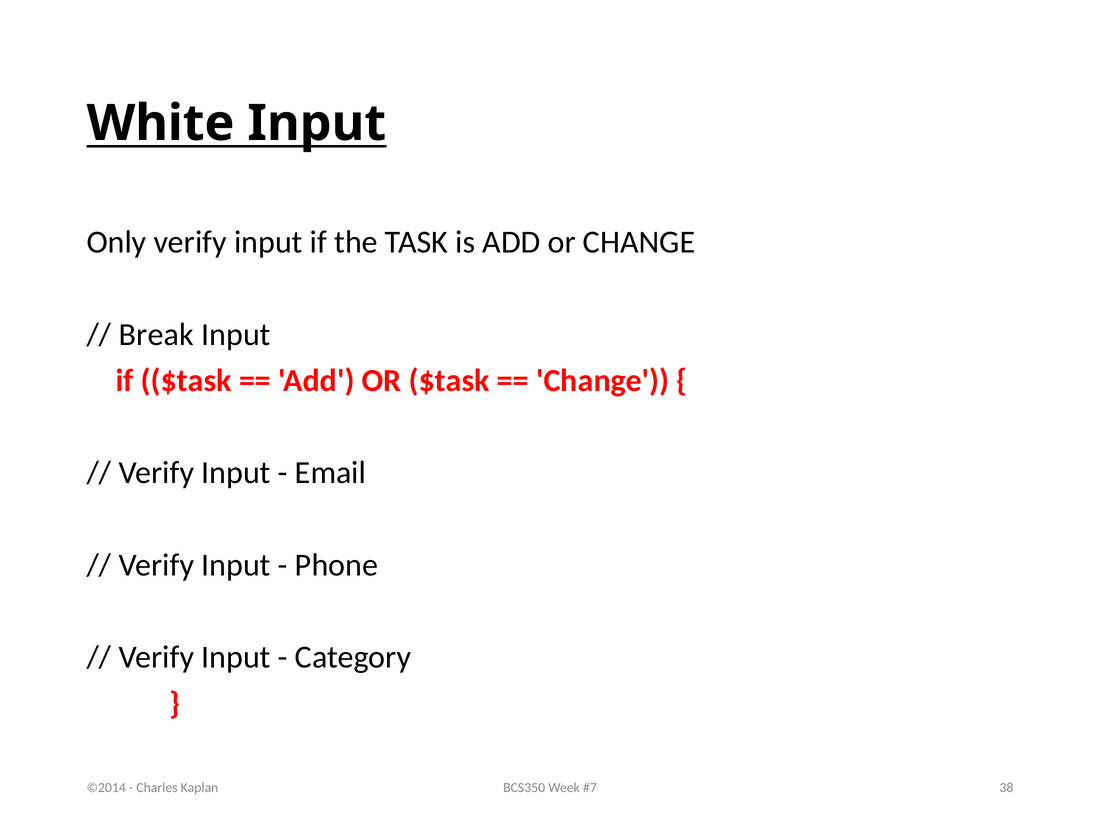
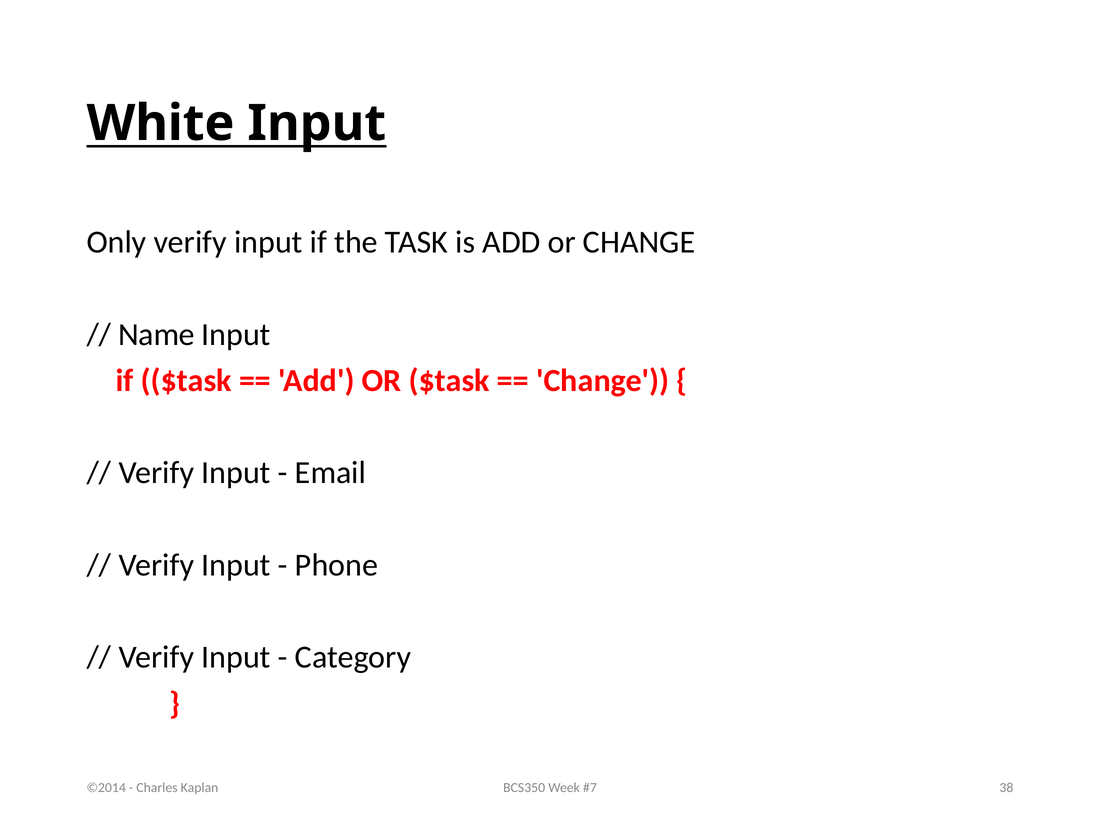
Break: Break -> Name (156, 334)
